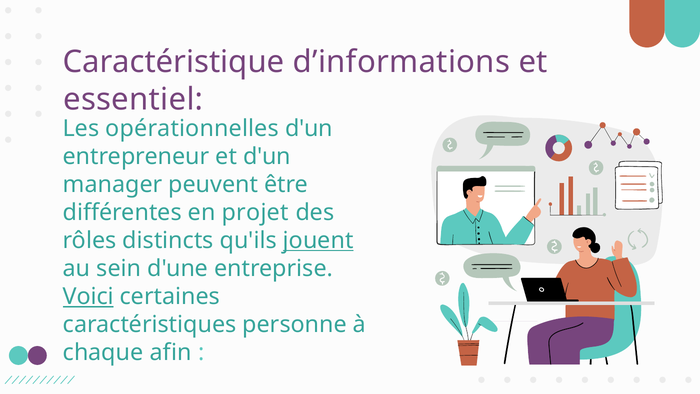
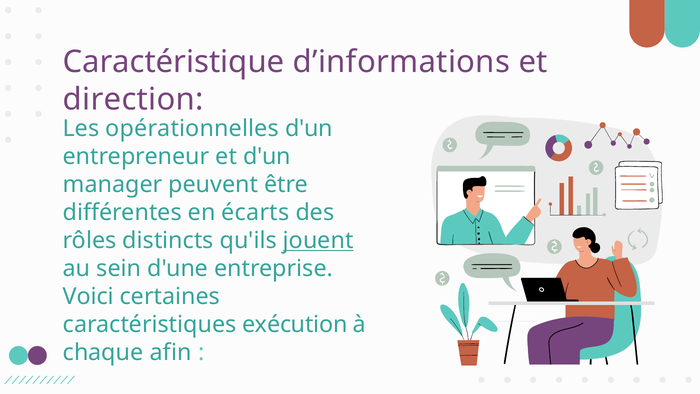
essentiel: essentiel -> direction (133, 99)
projet: projet -> écarts (255, 212)
Voici underline: present -> none (88, 296)
personne: personne -> exécution (295, 324)
